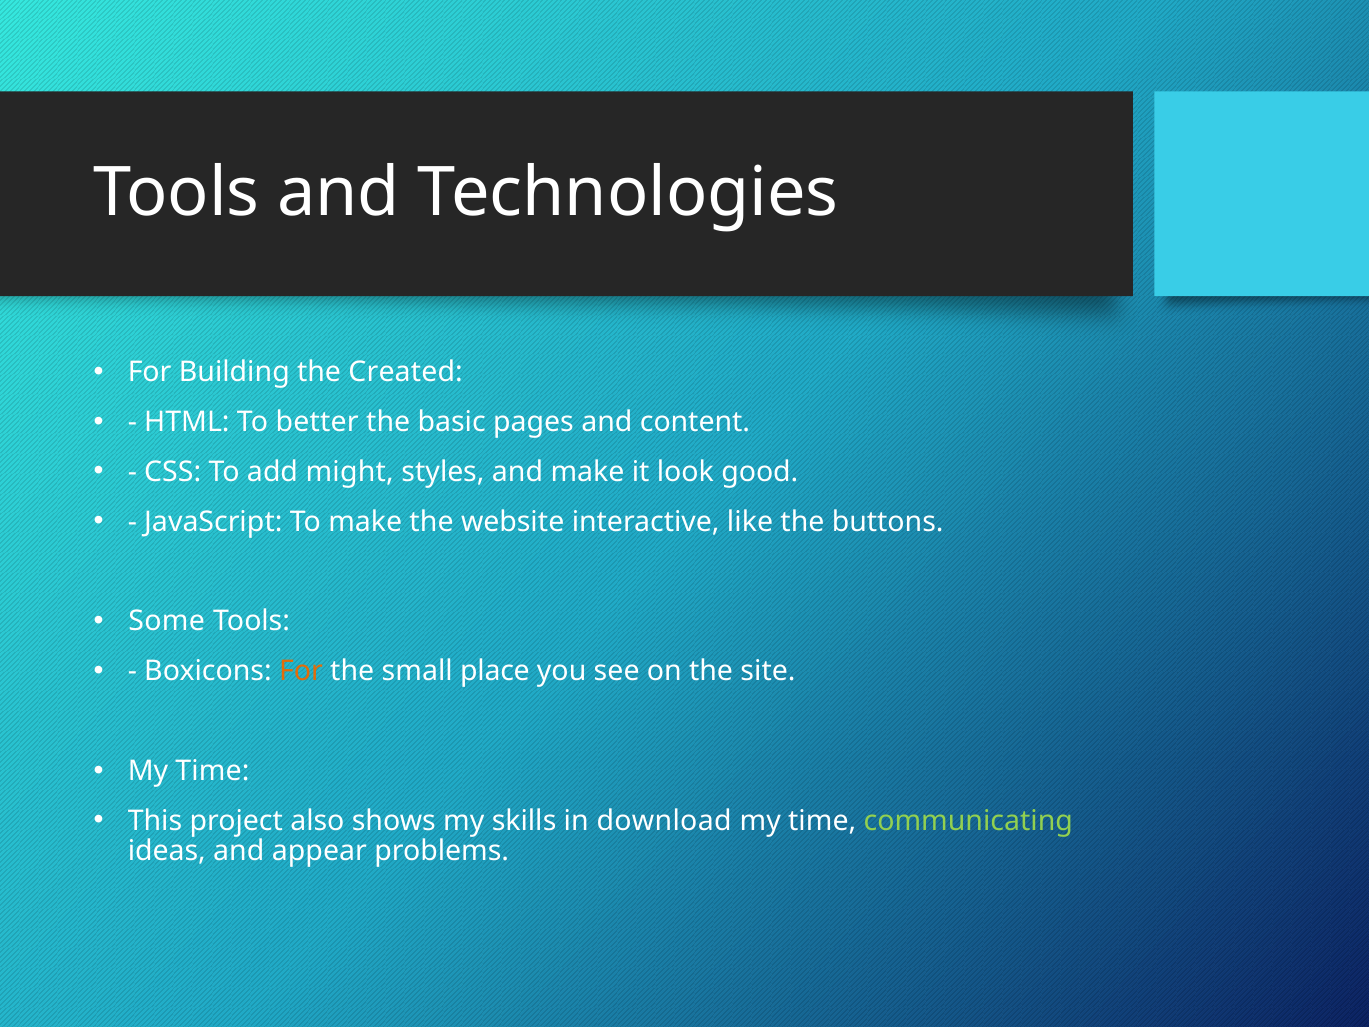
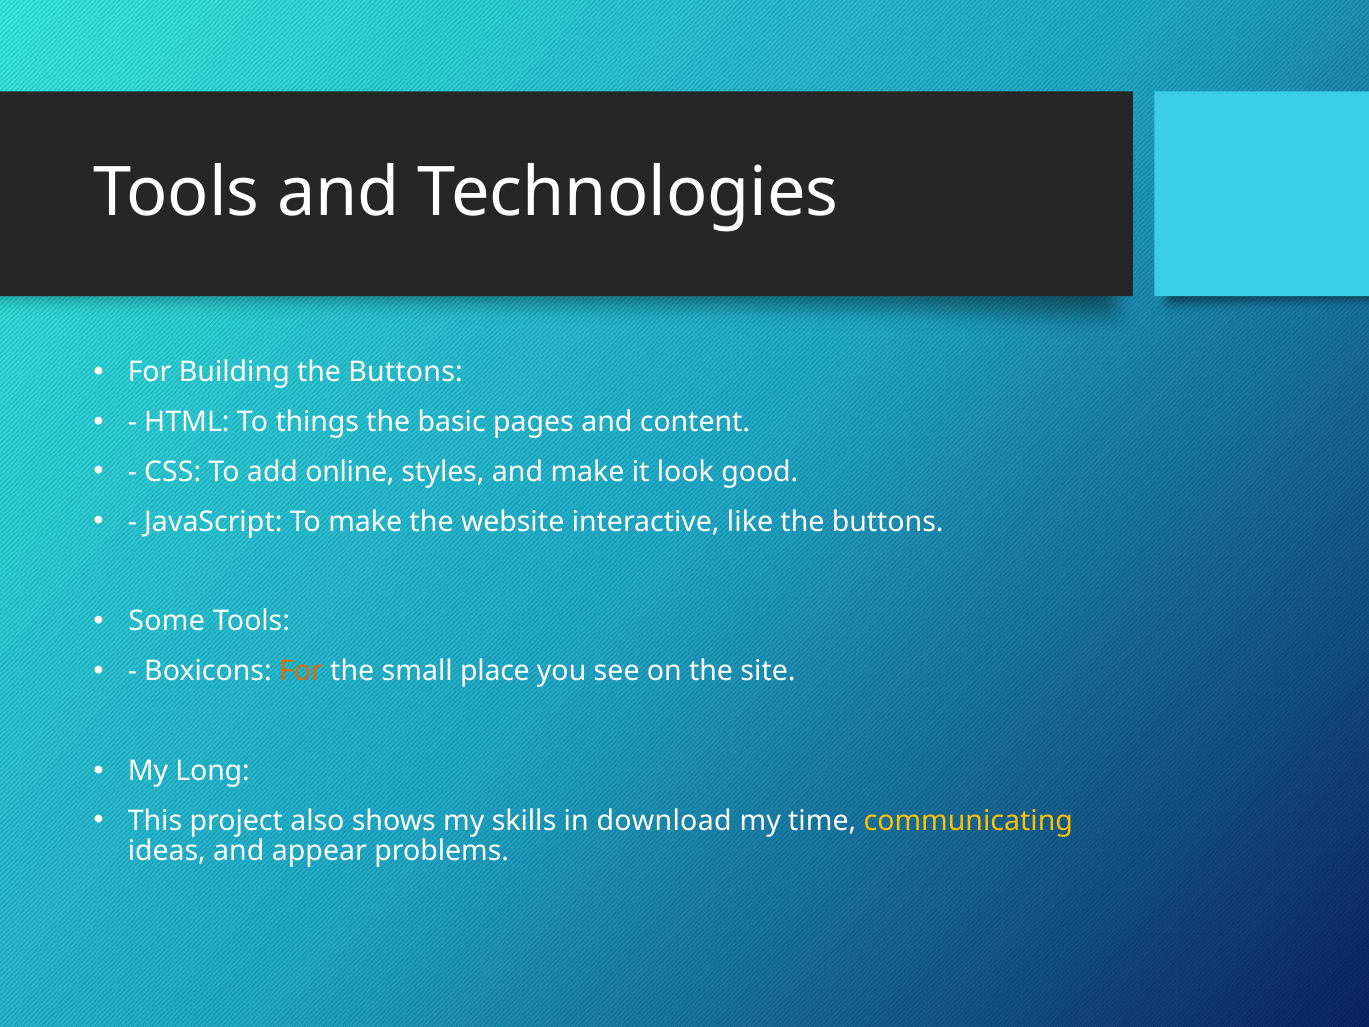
Building the Created: Created -> Buttons (406, 372)
better: better -> things (317, 422)
might: might -> online (350, 472)
Time: Time -> Long (213, 771)
communicating colour: light green -> yellow (968, 821)
